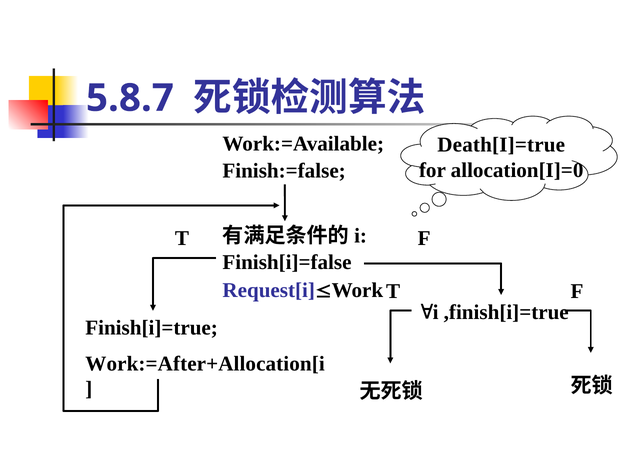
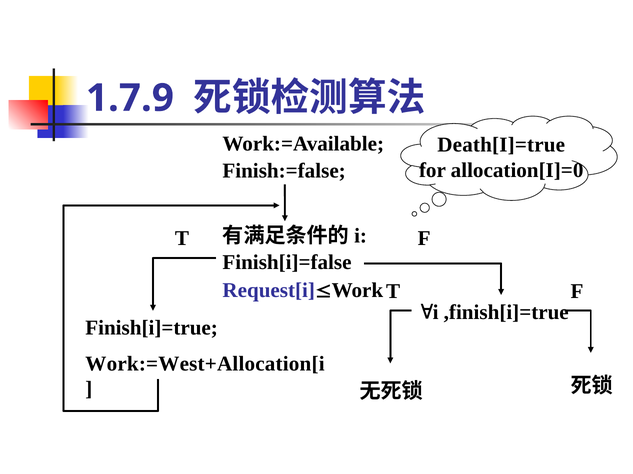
5.8.7: 5.8.7 -> 1.7.9 (130, 98)
Work:=After+Allocation[i: Work:=After+Allocation[i -> Work:=West+Allocation[i (205, 364)
